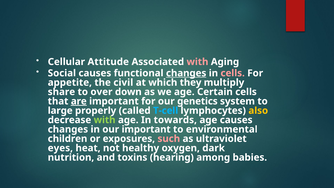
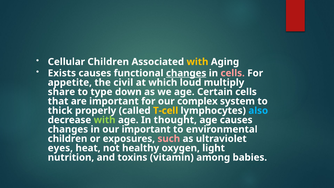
Cellular Attitude: Attitude -> Children (108, 62)
with colour: pink -> yellow (197, 62)
Social: Social -> Exists (62, 73)
they: they -> loud (191, 82)
over: over -> type (101, 92)
are underline: present -> none (79, 101)
genetics: genetics -> complex (197, 101)
large: large -> thick (60, 111)
T-cell colour: light blue -> yellow (166, 111)
also colour: yellow -> light blue (258, 111)
towards: towards -> thought (175, 120)
dark: dark -> light (214, 148)
hearing: hearing -> vitamin (172, 157)
